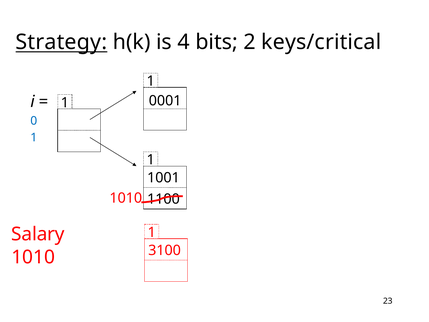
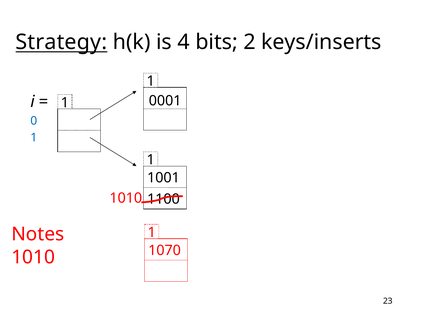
keys/critical: keys/critical -> keys/inserts (321, 42)
Salary: Salary -> Notes (38, 234)
3100: 3100 -> 1070 (165, 250)
